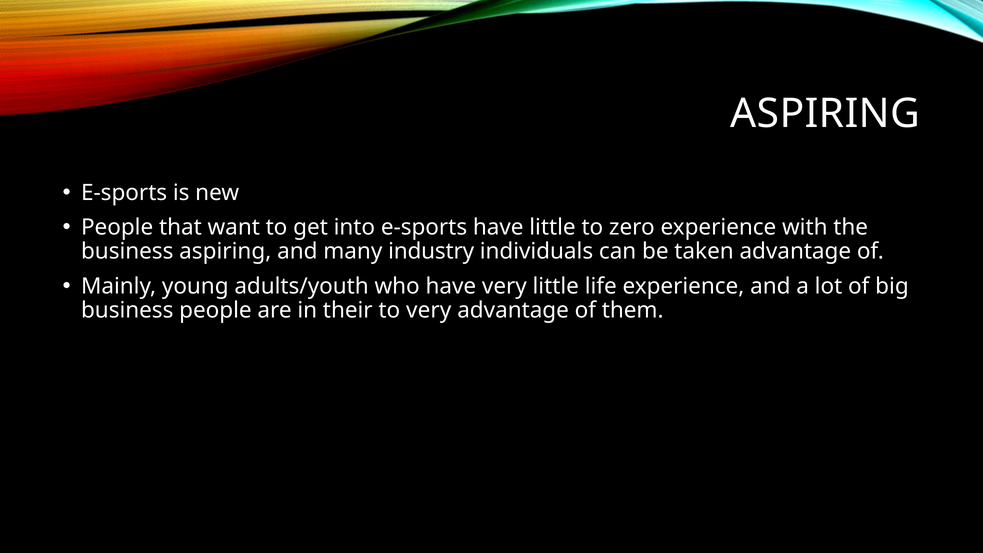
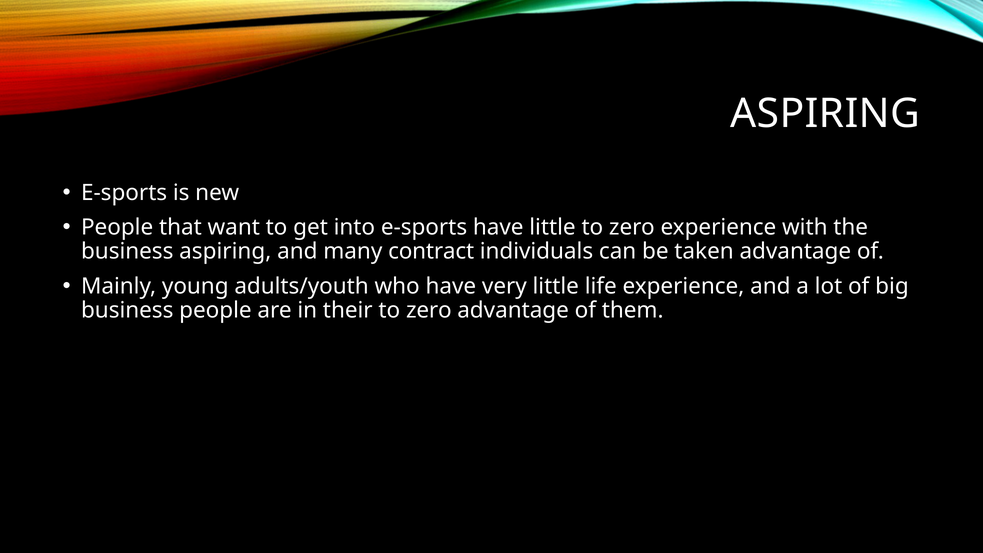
industry: industry -> contract (431, 252)
their to very: very -> zero (429, 310)
